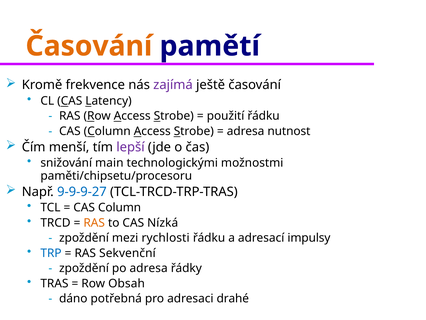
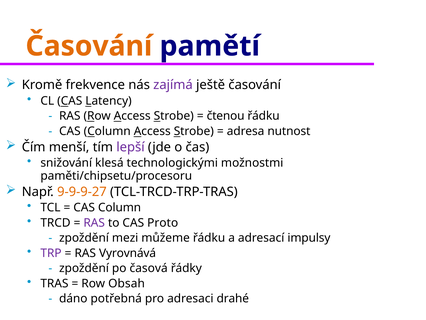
použití: použití -> čtenou (226, 116)
main: main -> klesá (109, 163)
9-9-9-27 colour: blue -> orange (82, 192)
RAS colour: orange -> purple (94, 222)
Nízká: Nízká -> Proto (163, 222)
rychlosti: rychlosti -> můžeme (166, 238)
TRP colour: blue -> purple (51, 253)
Sekvenční: Sekvenční -> Vyrovnává (128, 253)
po adresa: adresa -> časová (149, 268)
